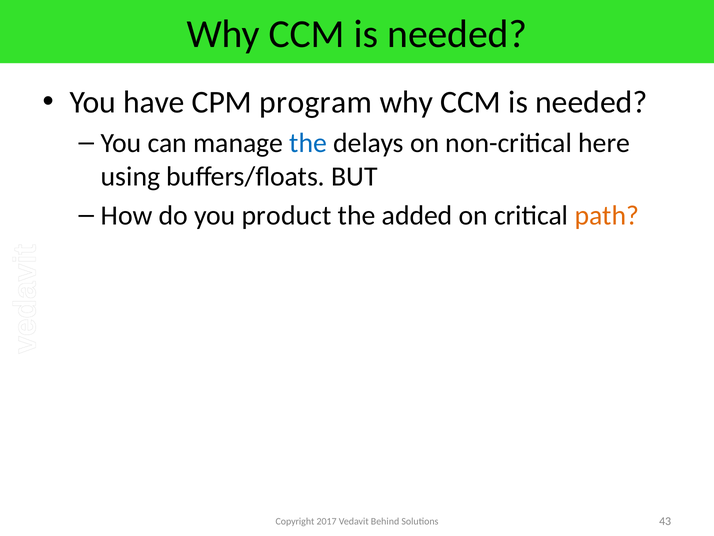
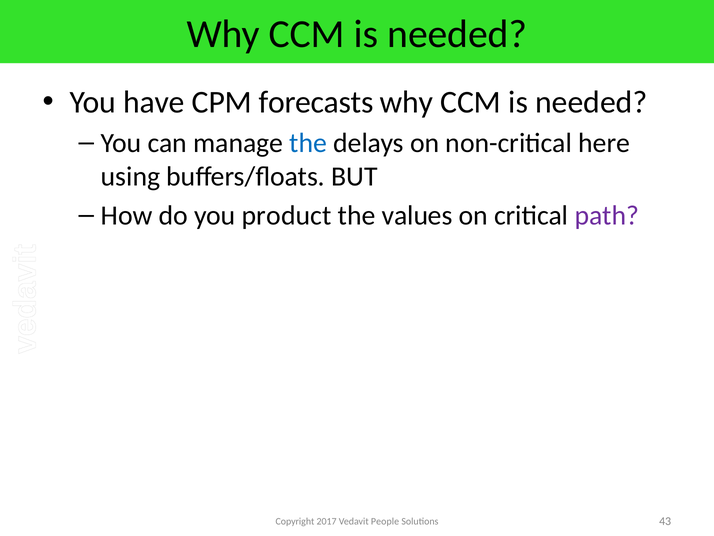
program: program -> forecasts (316, 102)
added: added -> values (417, 215)
path colour: orange -> purple (607, 215)
Behind: Behind -> People (385, 521)
